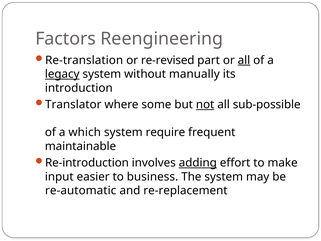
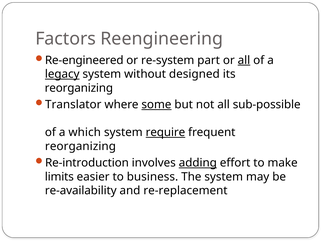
Re-translation: Re-translation -> Re-engineered (84, 60)
re-revised: re-revised -> re-system (168, 60)
manually: manually -> designed (194, 74)
introduction: introduction -> reorganizing (79, 88)
some underline: none -> present (156, 104)
not underline: present -> none (205, 104)
require underline: none -> present (165, 132)
maintainable: maintainable -> reorganizing (80, 146)
input: input -> limits (59, 177)
re-automatic: re-automatic -> re-availability (81, 190)
